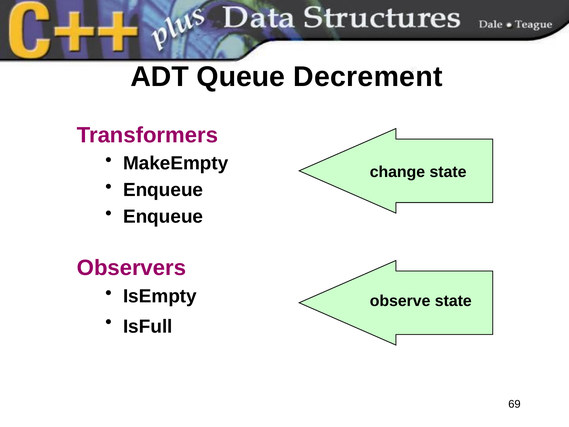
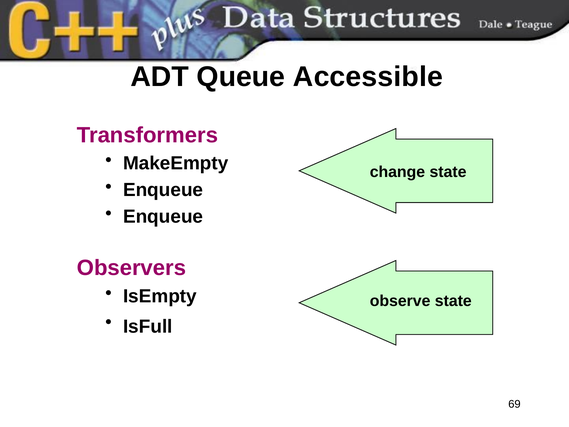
Decrement: Decrement -> Accessible (368, 77)
